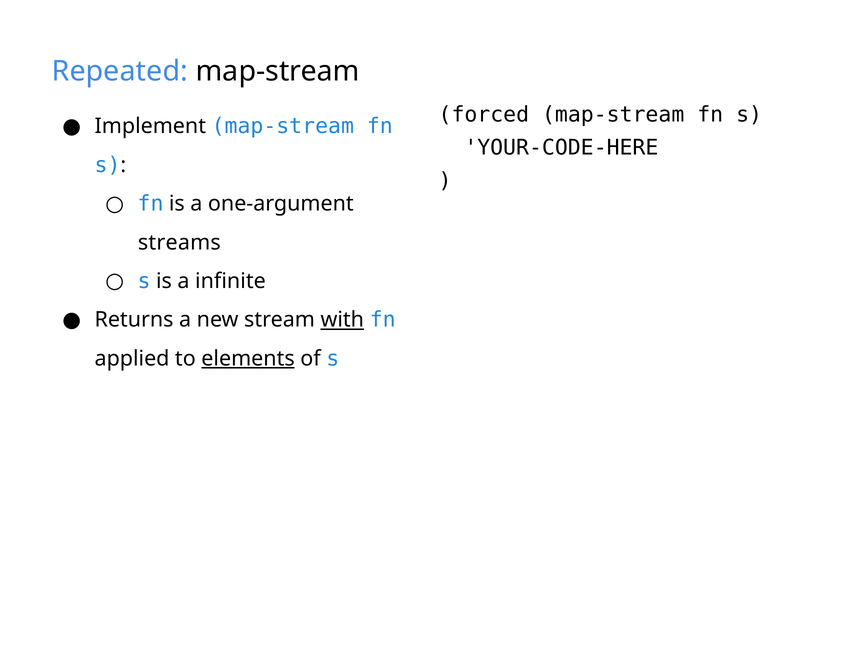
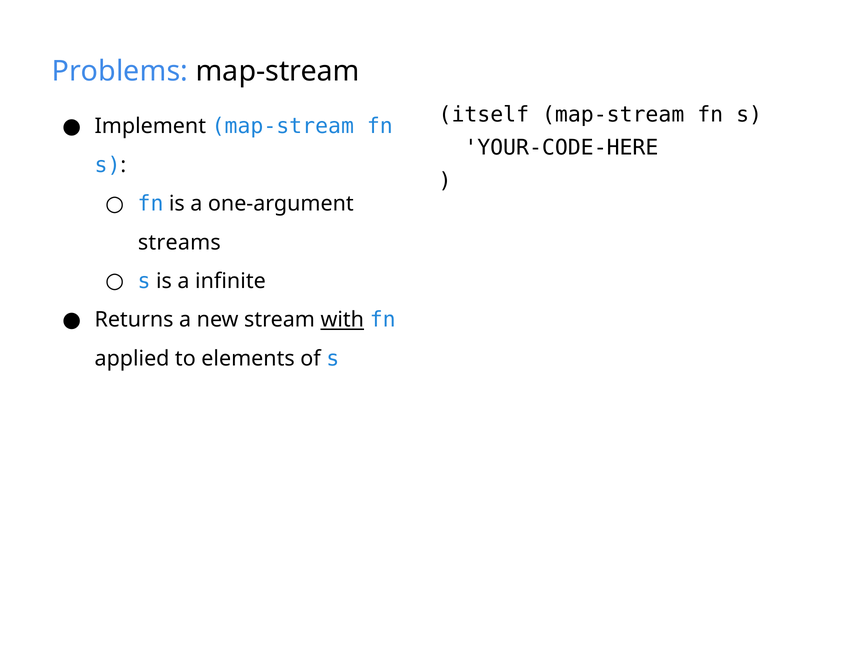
Repeated: Repeated -> Problems (120, 71)
forced: forced -> itself (484, 115)
elements underline: present -> none (248, 359)
